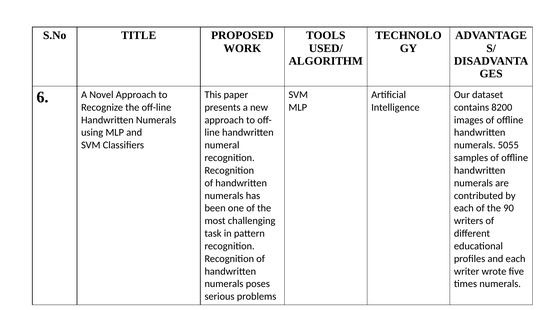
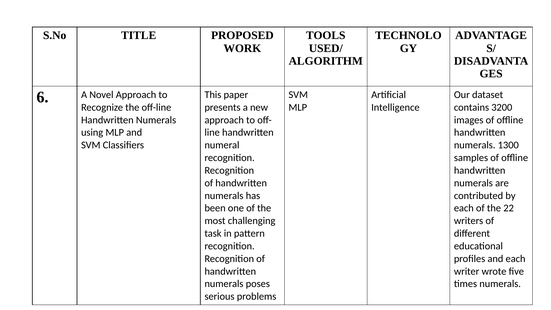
8200: 8200 -> 3200 (502, 107)
5055: 5055 -> 1300 (508, 145)
90: 90 -> 22 (509, 208)
